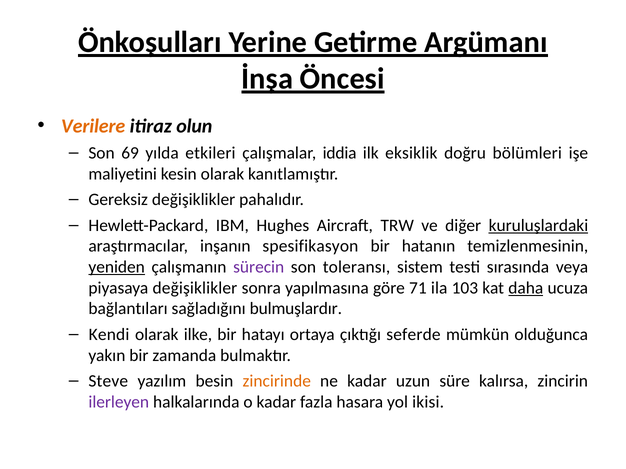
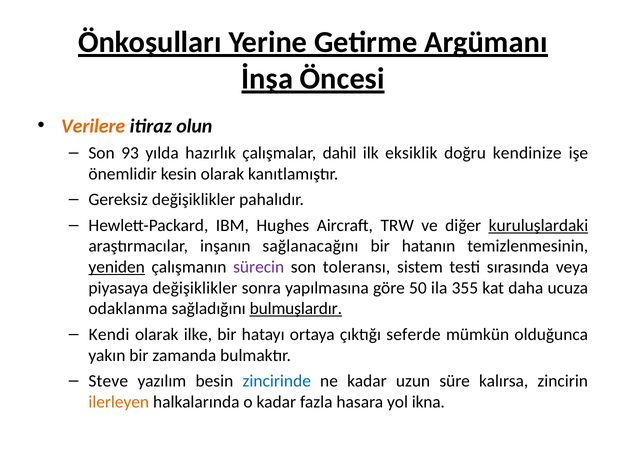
69: 69 -> 93 (130, 153)
etkileri: etkileri -> hazırlık (211, 153)
iddia: iddia -> dahil (340, 153)
bölümleri: bölümleri -> kendinize (527, 153)
maliyetini: maliyetini -> önemlidir (123, 174)
spesifikasyon: spesifikasyon -> sağlanacağını (310, 246)
71: 71 -> 50 (418, 288)
103: 103 -> 355 (465, 288)
daha underline: present -> none (526, 288)
bağlantıları: bağlantıları -> odaklanma (128, 309)
bulmuşlardır underline: none -> present (296, 309)
zincirinde colour: orange -> blue (277, 381)
ilerleyen colour: purple -> orange (119, 402)
ikisi: ikisi -> ikna (428, 402)
